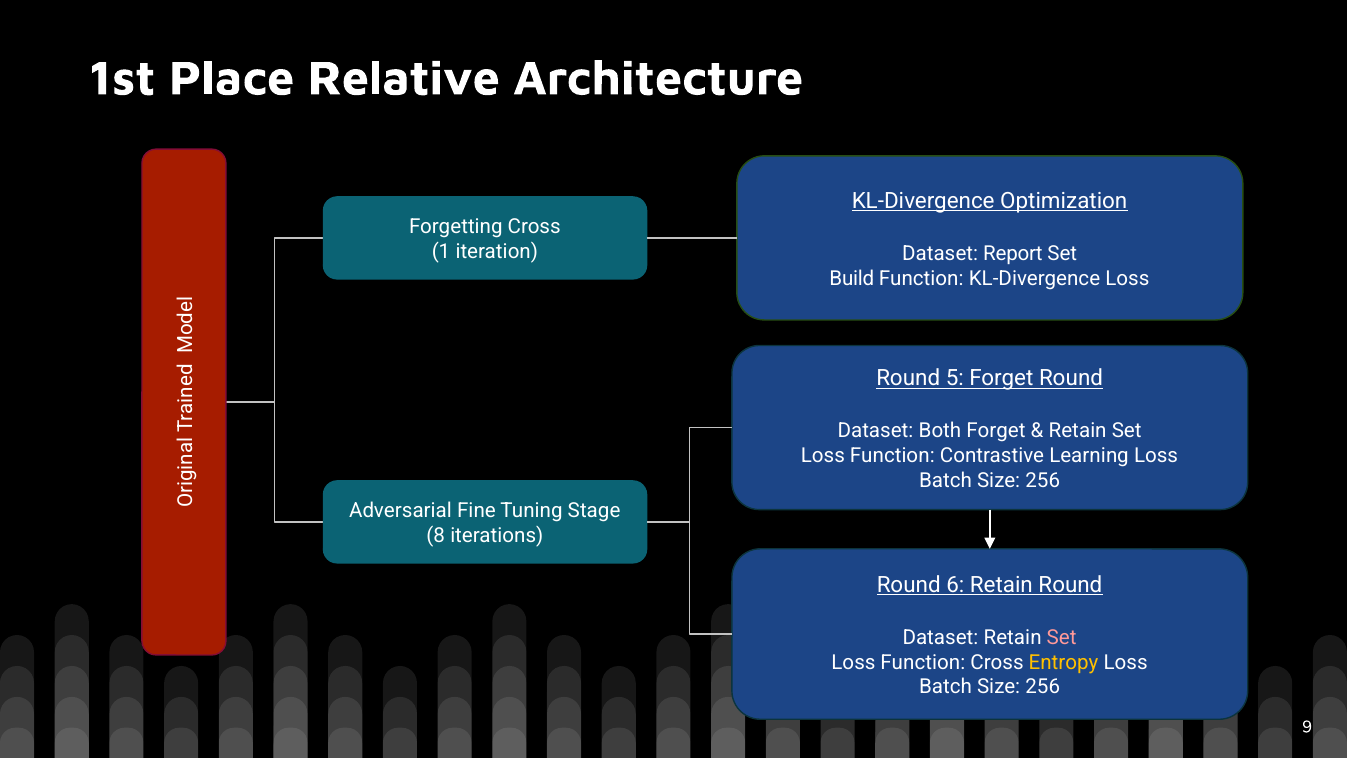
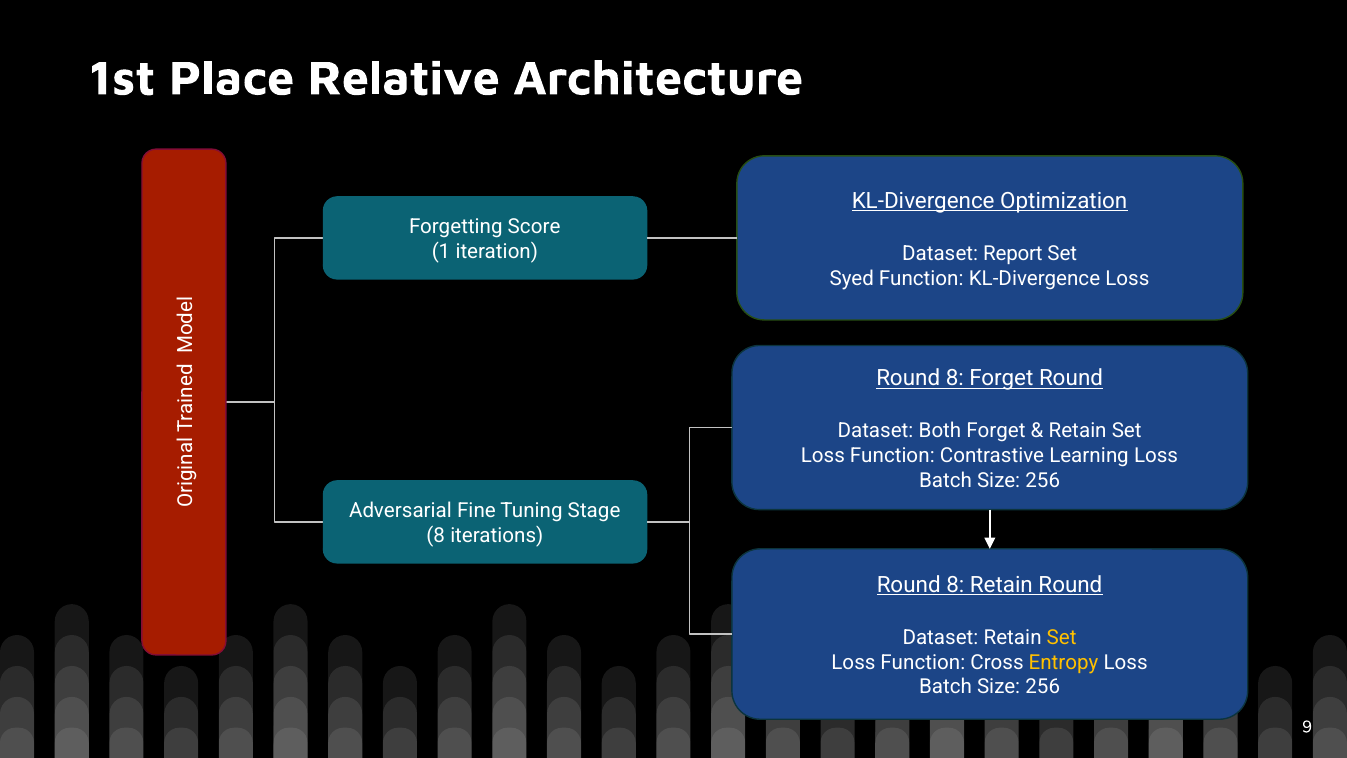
Forgetting Cross: Cross -> Score (534, 227)
Build: Build -> Syed (852, 279)
5: 5 -> 8 (955, 378)
6: 6 -> 8 (955, 585)
Set colour: pink -> yellow (1062, 637)
